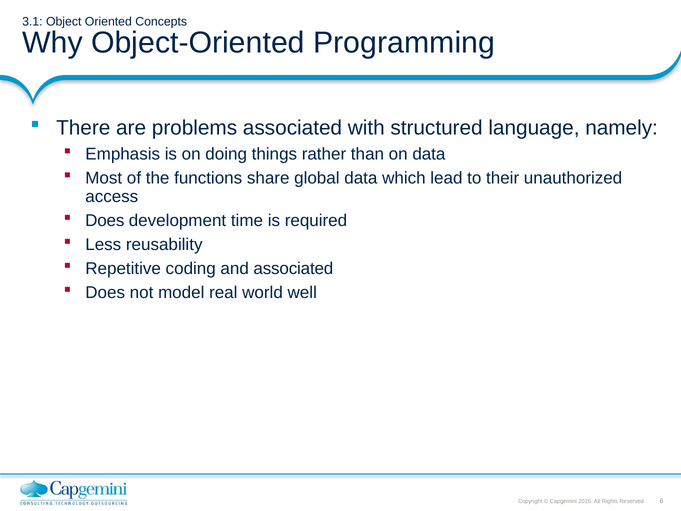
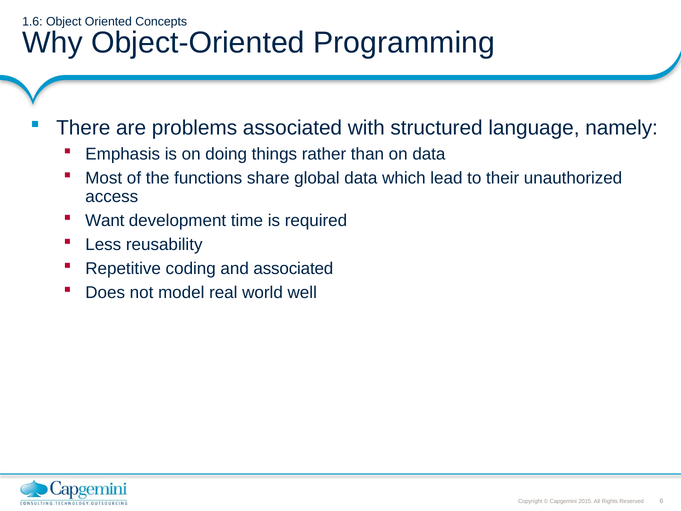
3.1: 3.1 -> 1.6 (32, 22)
Does: Does -> Want (105, 220)
